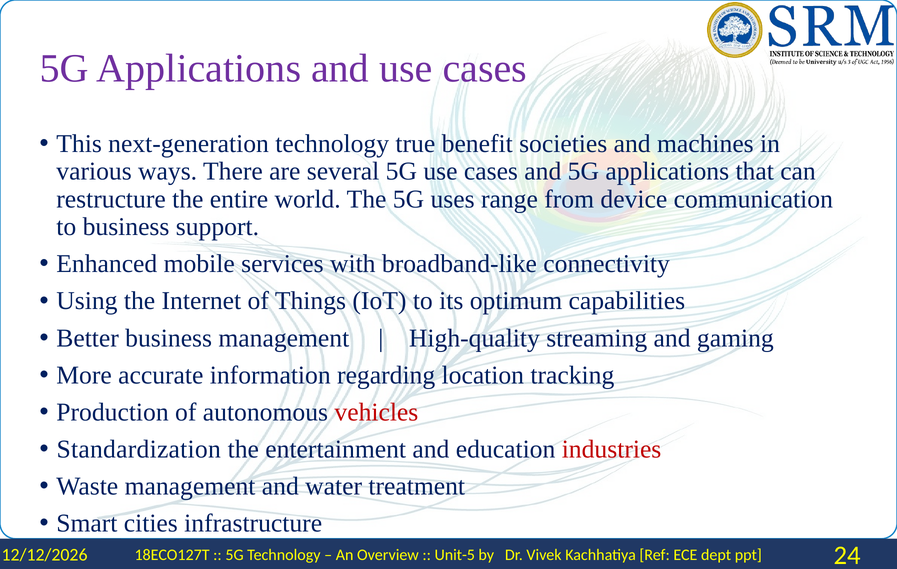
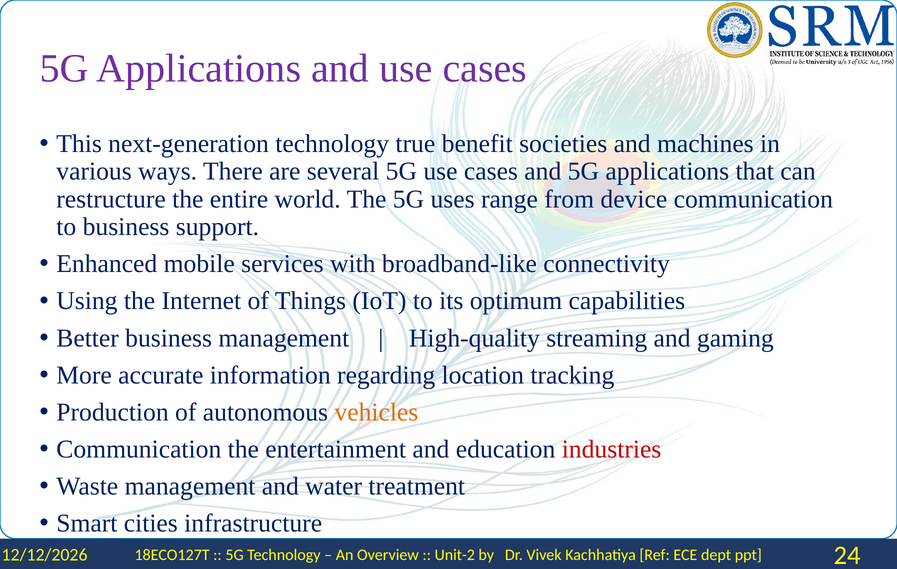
vehicles colour: red -> orange (376, 412)
Standardization: Standardization -> Communication (139, 449)
Unit-5: Unit-5 -> Unit-2 (455, 554)
